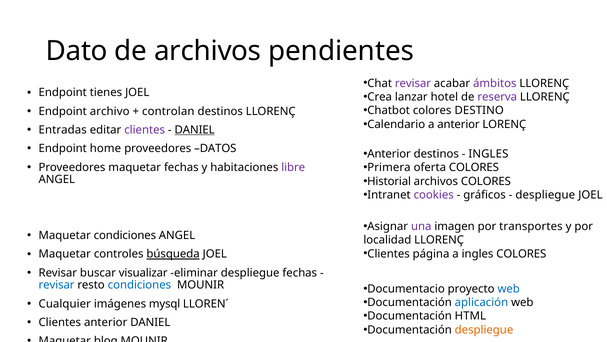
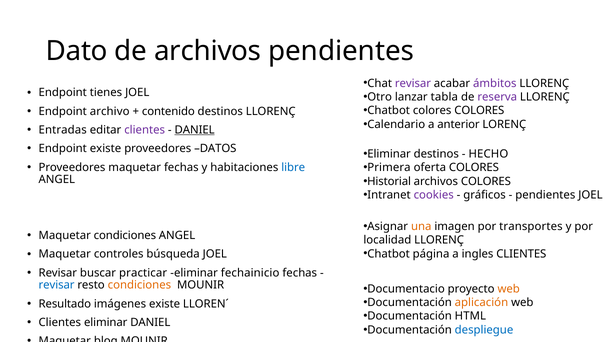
Crea: Crea -> Otro (380, 97)
hotel: hotel -> tabla (444, 97)
colores DESTINO: DESTINO -> COLORES (479, 111)
controlan: controlan -> contenido (168, 111)
Endpoint home: home -> existe (106, 148)
Anterior: Anterior -> Eliminar (389, 154)
INGLES: INGLES -> HECHO (488, 154)
libre colour: purple -> blue (293, 167)
despliegue: despliegue -> pendientes (545, 195)
una colour: purple -> orange (421, 226)
Clientes: Clientes -> Chatbot (389, 253)
ingles COLORES: COLORES -> CLIENTES (521, 253)
búsqueda underline: present -> none (173, 254)
visualizar: visualizar -> practicar (143, 272)
eliminar despliegue: despliegue -> fechainicio (250, 272)
condiciones colour: blue -> orange (139, 285)
web colour: blue -> orange (509, 288)
aplicación colour: blue -> orange (481, 302)
Cualquier: Cualquier -> Resultado (65, 303)
imágenes mysql: mysql -> existe (165, 303)
Clientes anterior: anterior -> eliminar (106, 322)
despliegue colour: orange -> blue (484, 329)
